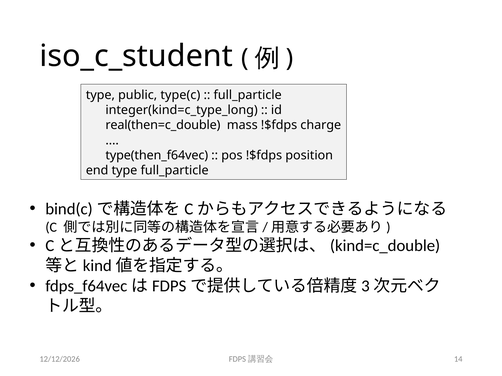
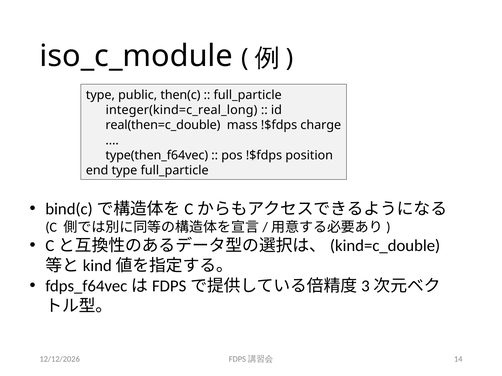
iso_c_student: iso_c_student -> iso_c_module (136, 56)
type(c: type(c -> then(c (180, 95)
integer(kind=c_type_long: integer(kind=c_type_long -> integer(kind=c_real_long (182, 110)
